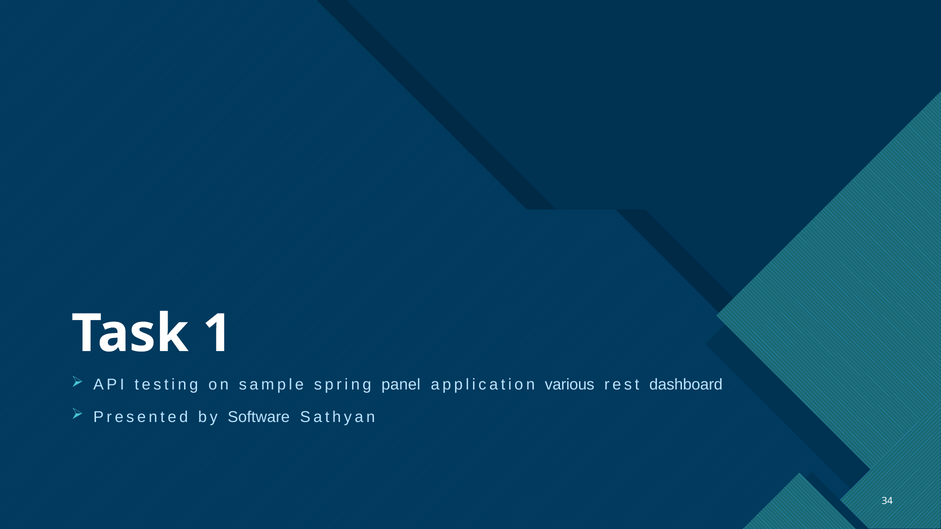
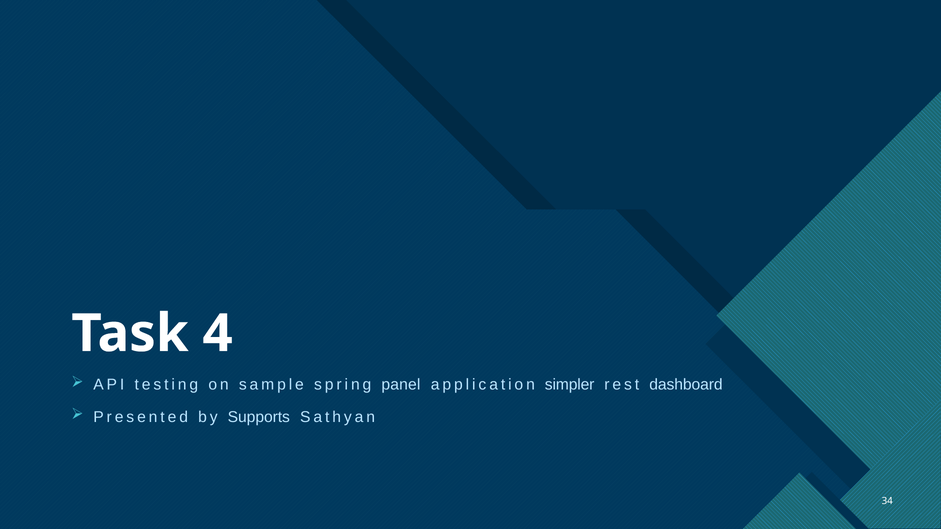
1: 1 -> 4 (218, 334)
various: various -> simpler (570, 385)
Software: Software -> Supports (259, 417)
